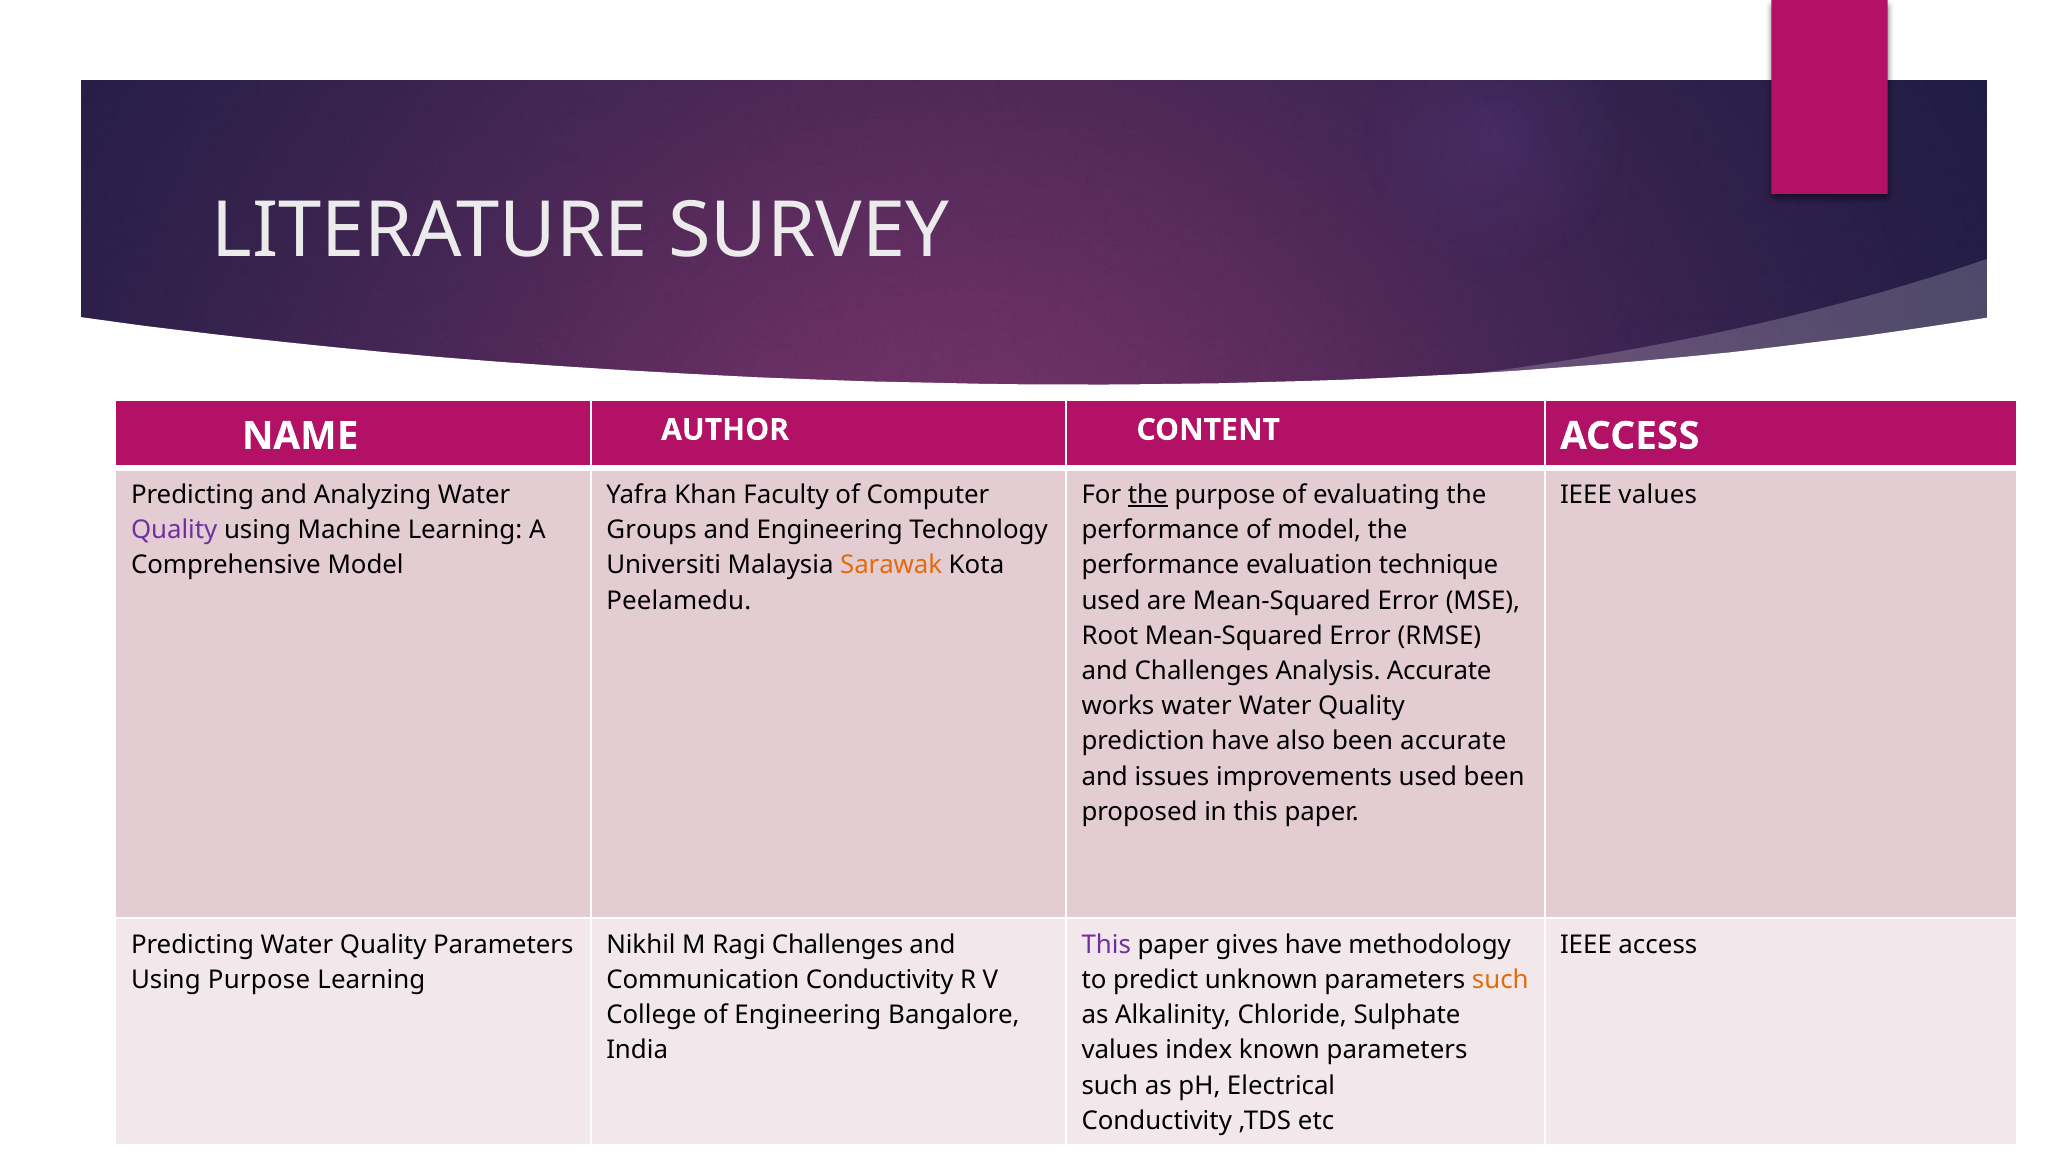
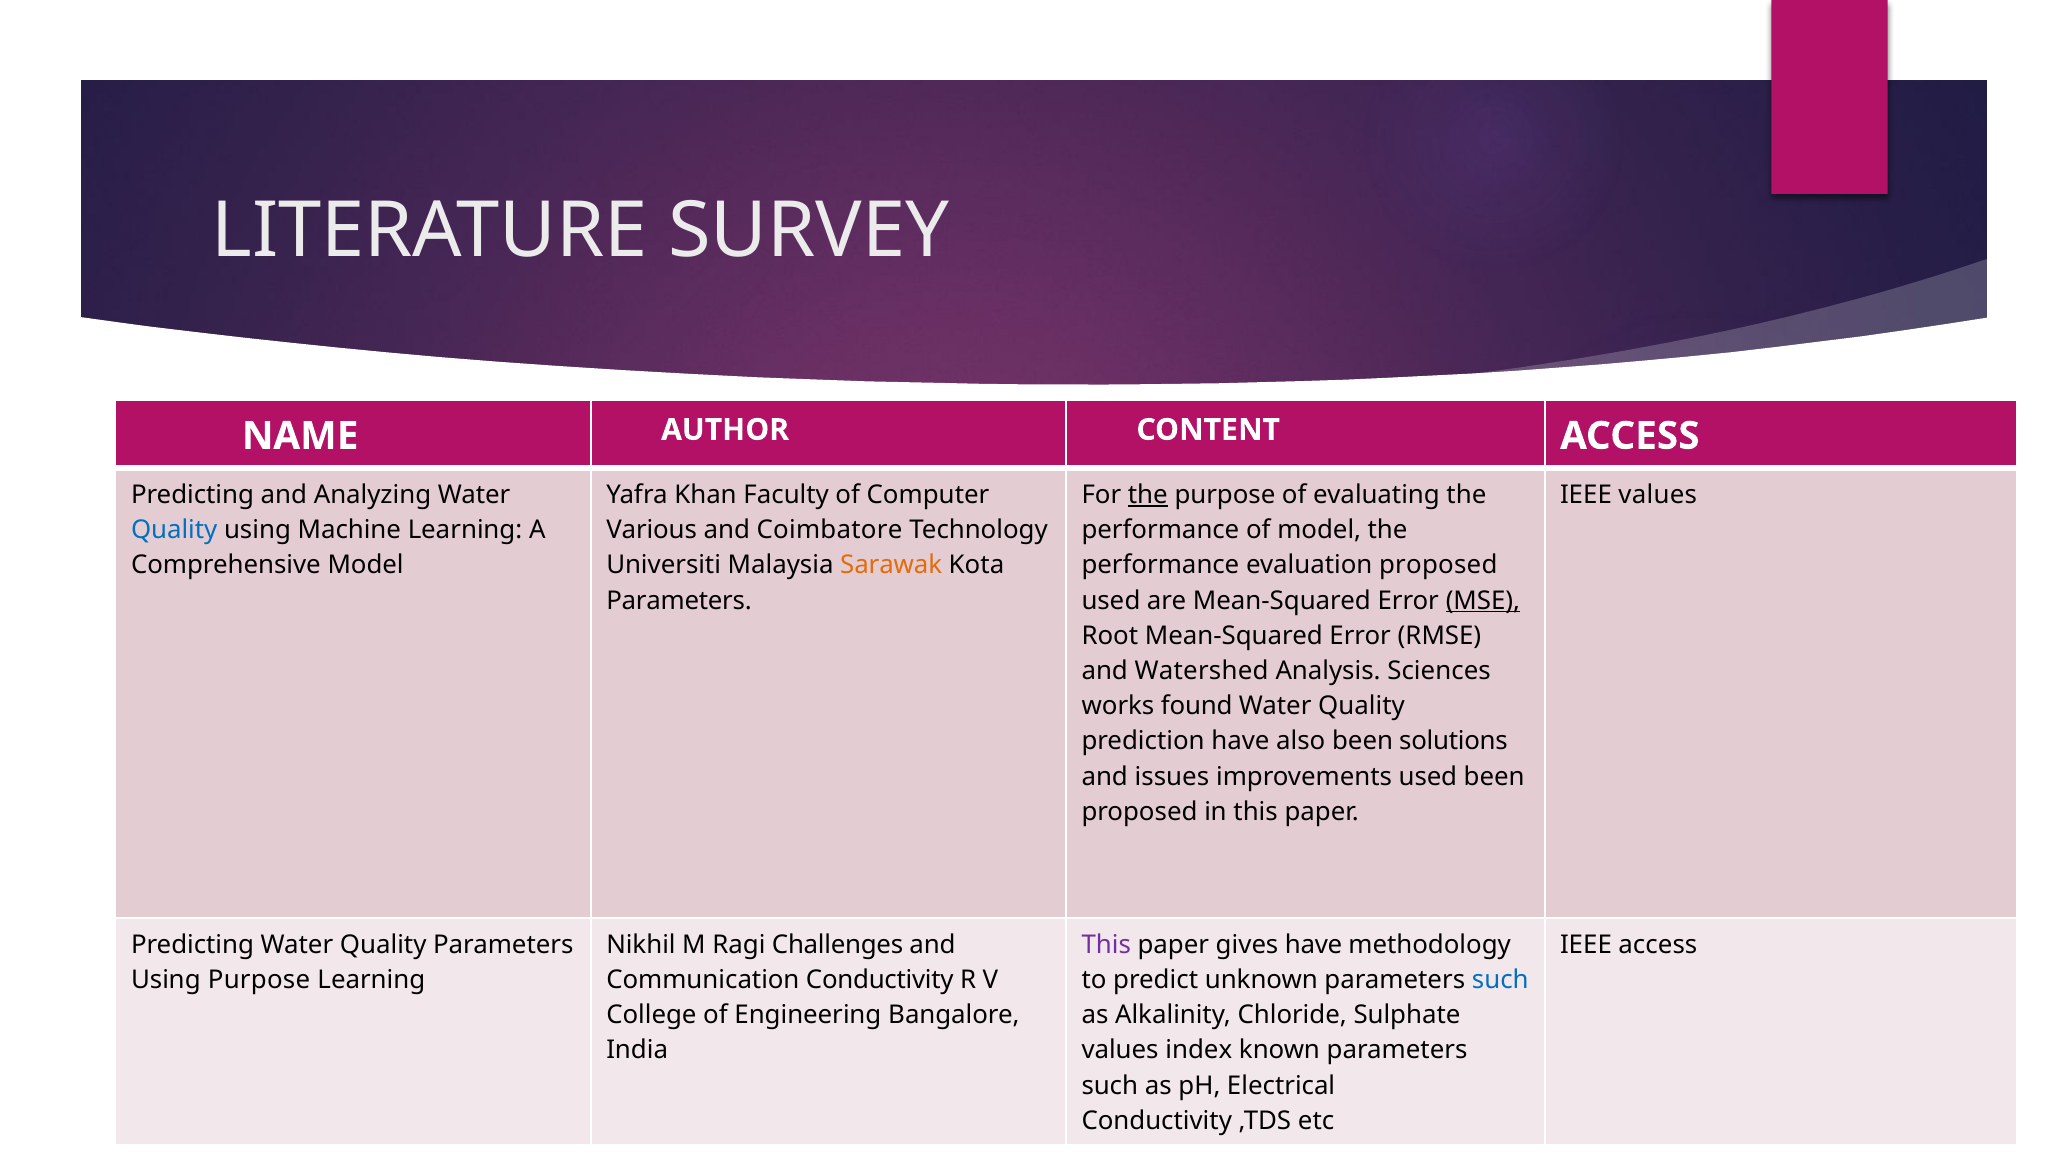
Quality colour: purple -> blue (174, 530)
Groups: Groups -> Various (652, 530)
and Engineering: Engineering -> Coimbatore (830, 530)
evaluation technique: technique -> proposed (1438, 565)
Peelamedu: Peelamedu -> Parameters (679, 600)
MSE underline: none -> present (1483, 600)
and Challenges: Challenges -> Watershed (1202, 671)
Analysis Accurate: Accurate -> Sciences (1439, 671)
works water: water -> found (1197, 706)
been accurate: accurate -> solutions (1454, 741)
such colour: orange -> blue (1500, 980)
